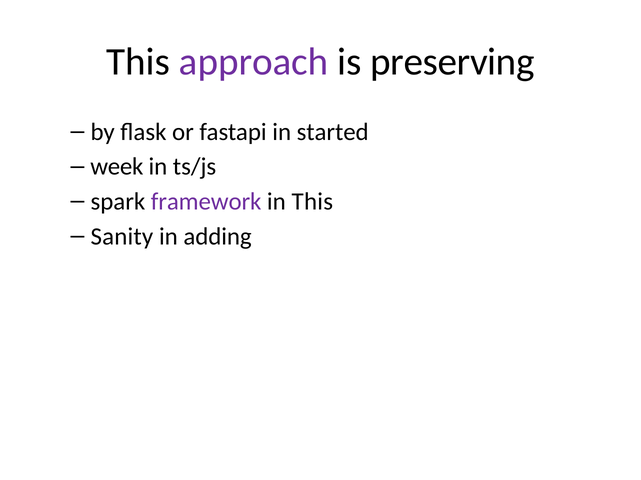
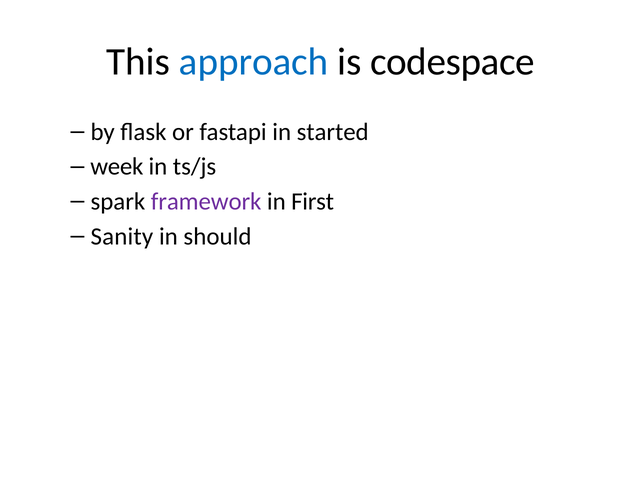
approach colour: purple -> blue (254, 62)
preserving: preserving -> codespace (452, 62)
in This: This -> First (313, 202)
adding: adding -> should (218, 237)
